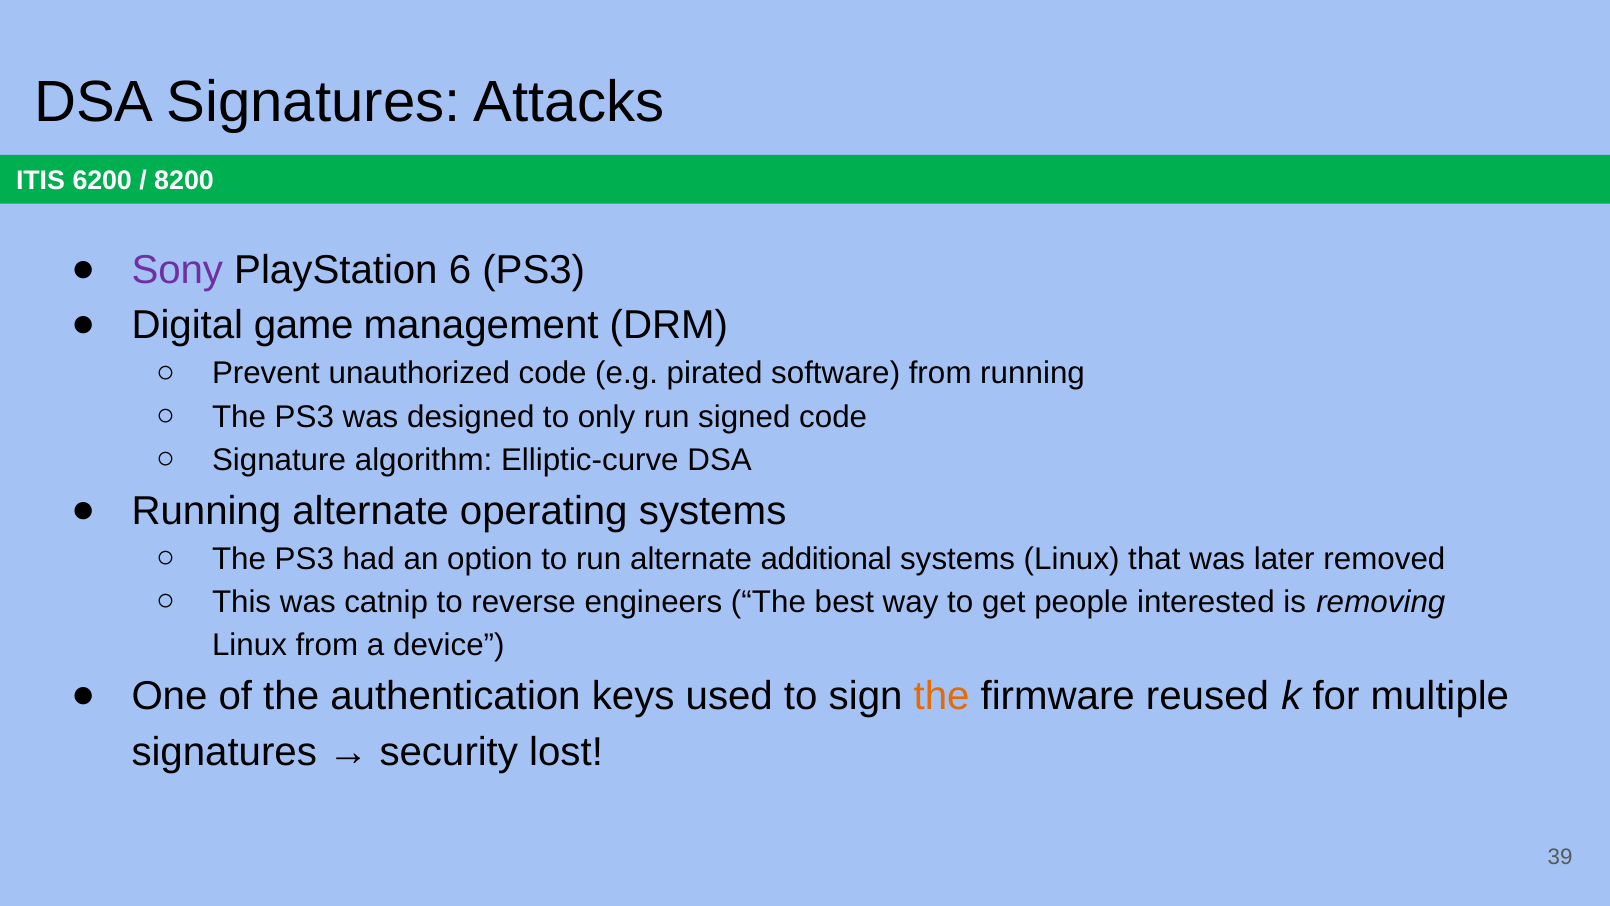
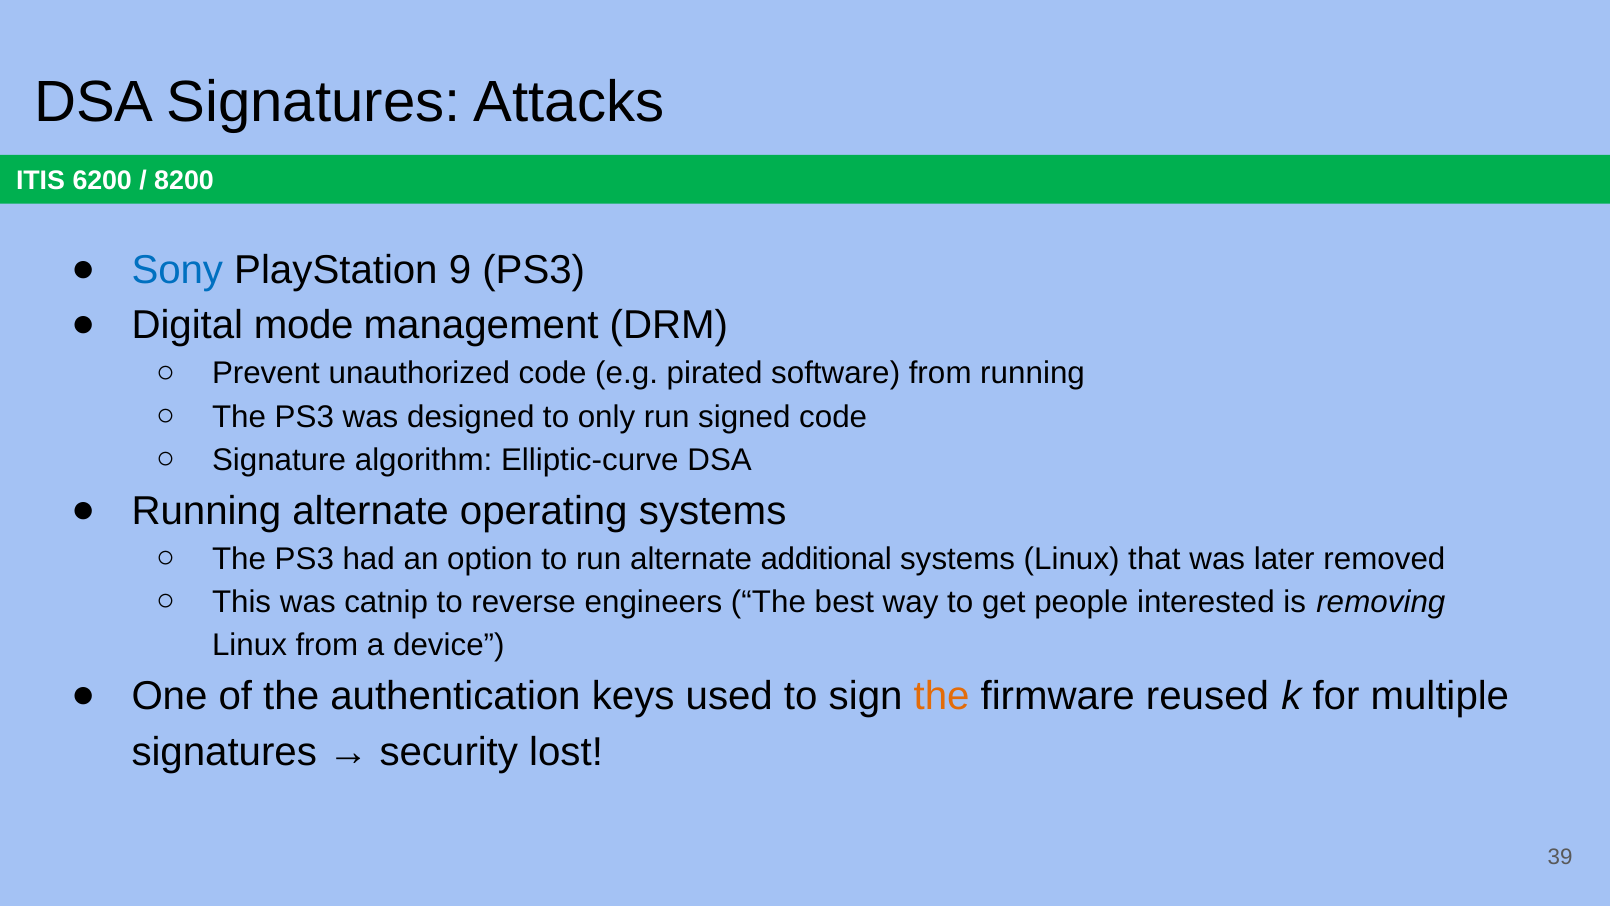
Sony colour: purple -> blue (177, 270)
6: 6 -> 9 (460, 270)
game: game -> mode (304, 325)
